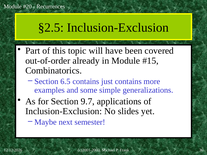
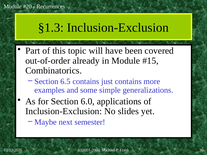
§2.5: §2.5 -> §1.3 (51, 28)
9.7: 9.7 -> 6.0 (88, 101)
